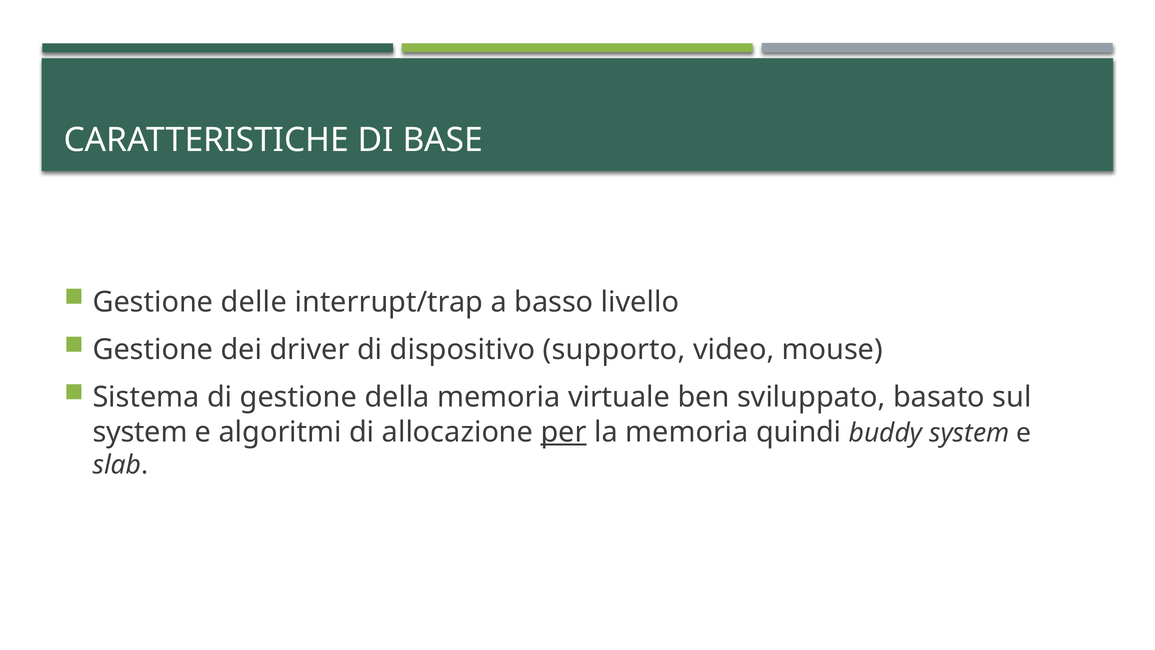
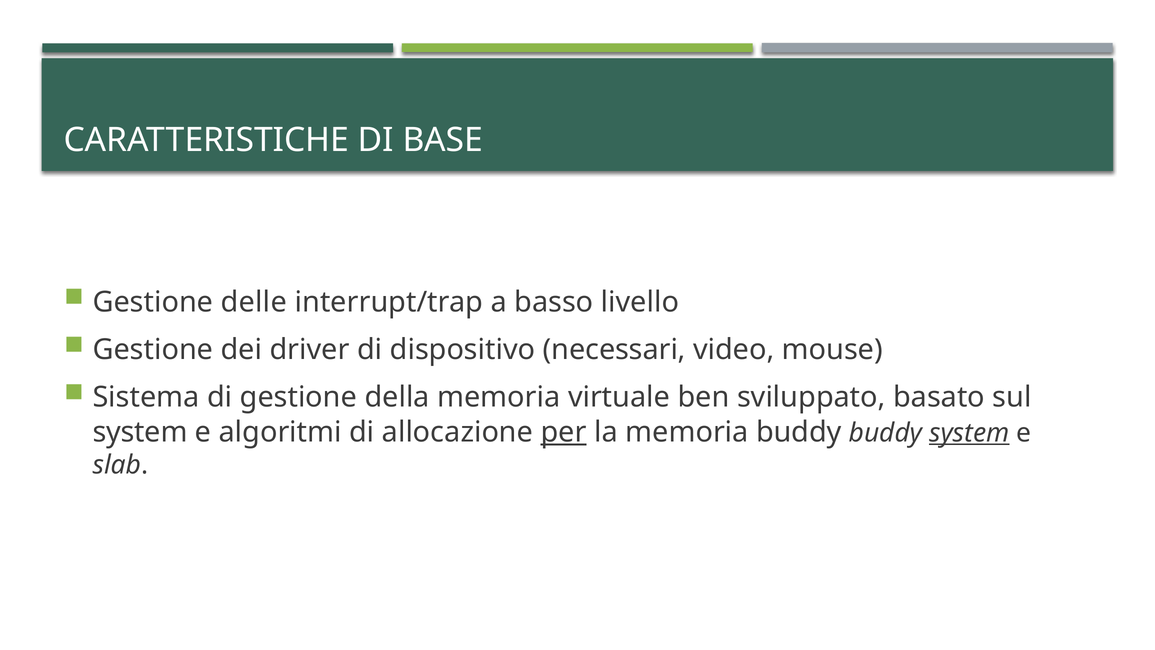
supporto: supporto -> necessari (614, 350)
memoria quindi: quindi -> buddy (799, 432)
system underline: none -> present (969, 433)
